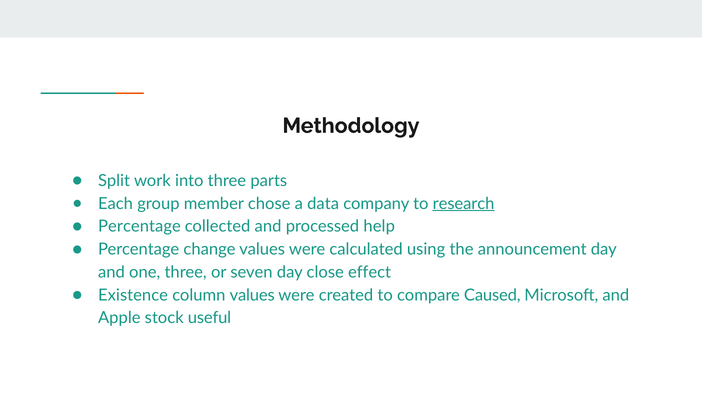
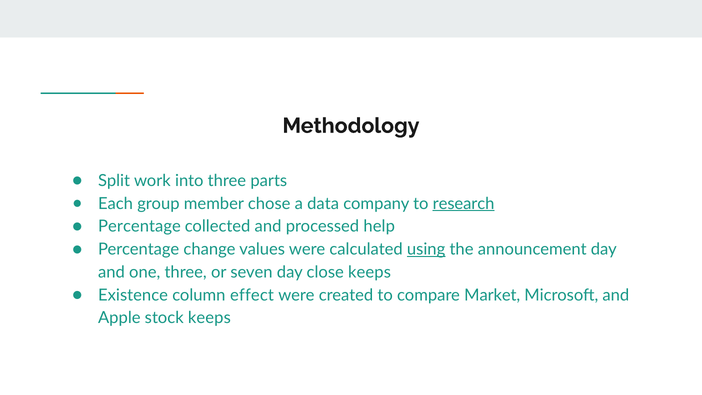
using underline: none -> present (426, 249)
close effect: effect -> keeps (369, 272)
column values: values -> effect (252, 295)
Caused: Caused -> Market (492, 295)
stock useful: useful -> keeps (209, 318)
